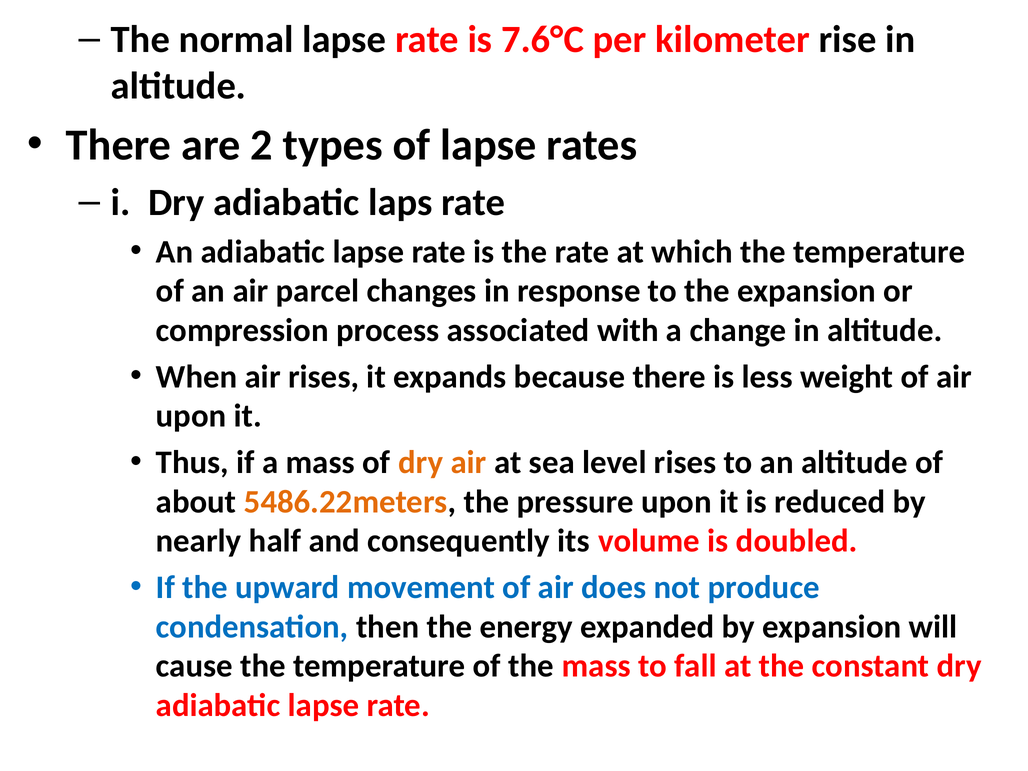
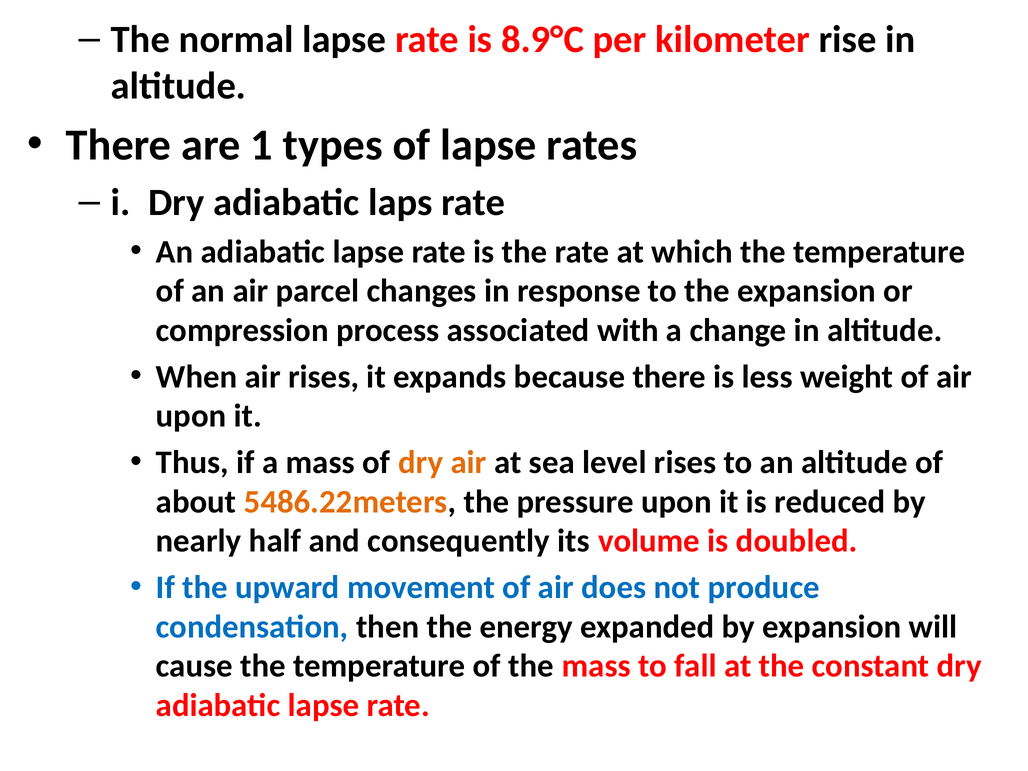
7.6°C: 7.6°C -> 8.9°C (543, 40)
2: 2 -> 1 (262, 145)
